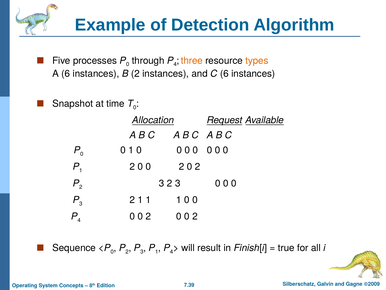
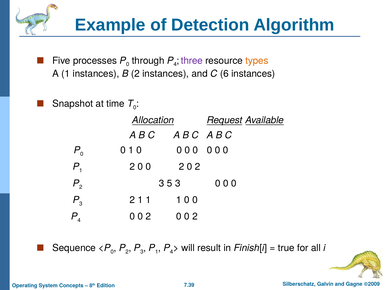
three colour: orange -> purple (192, 60)
A 6: 6 -> 1 (66, 74)
2 3 2: 2 -> 5 (170, 183)
